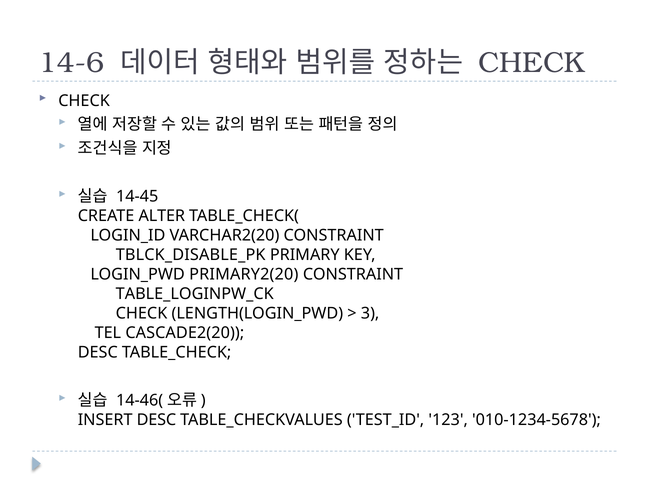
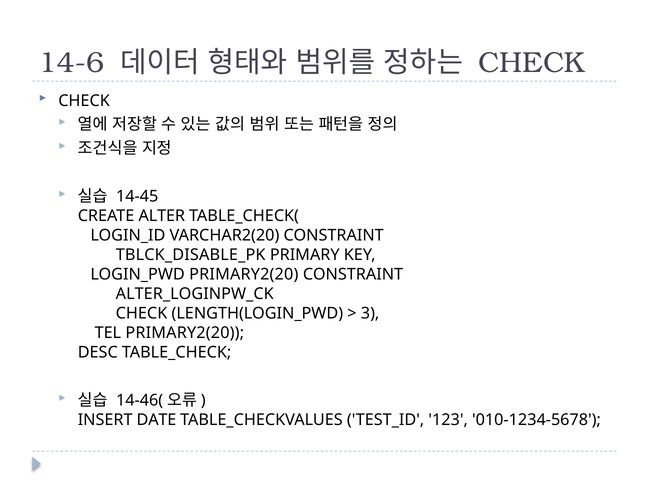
TABLE_LOGINPW_CK: TABLE_LOGINPW_CK -> ALTER_LOGINPW_CK (195, 294)
TEL CASCADE2(20: CASCADE2(20 -> PRIMARY2(20 (185, 333)
INSERT DESC: DESC -> DATE (156, 420)
